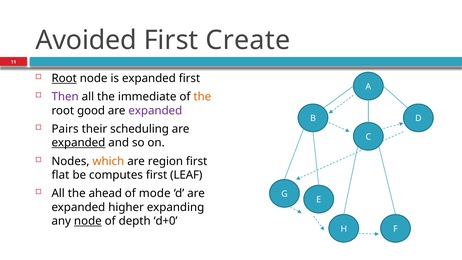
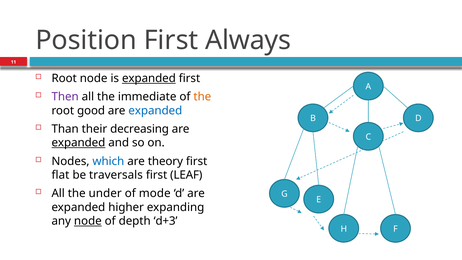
Avoided: Avoided -> Position (86, 40)
Create: Create -> Always (248, 40)
Root underline: present -> none (64, 78)
expanded underline: none -> present (149, 78)
expanded colour: purple -> blue (155, 111)
Pairs: Pairs -> Than (65, 129)
scheduling: scheduling -> decreasing (140, 129)
which colour: orange -> blue (108, 161)
region: region -> theory (165, 161)
computes: computes -> traversals (116, 175)
ahead: ahead -> under (105, 193)
d+0: d+0 -> d+3 (166, 221)
